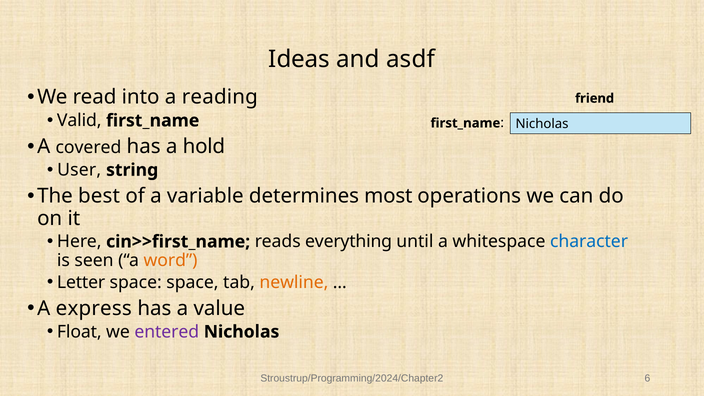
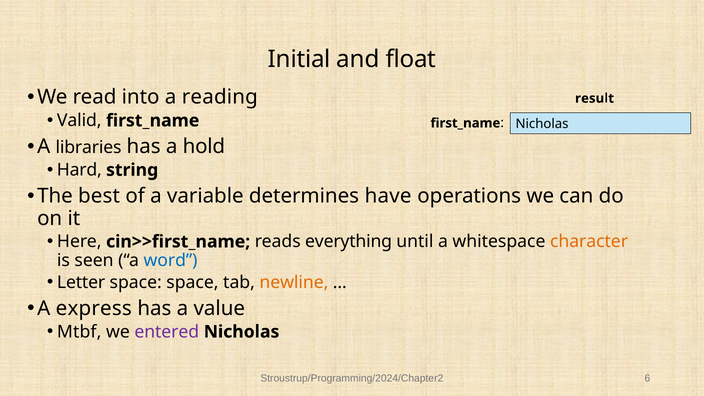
Ideas: Ideas -> Initial (299, 59)
asdf: asdf -> float (411, 59)
friend: friend -> result (595, 98)
covered: covered -> libraries (89, 148)
User: User -> Hard (79, 170)
most: most -> have (388, 196)
character colour: blue -> orange (589, 242)
word colour: orange -> blue (171, 261)
Float: Float -> Mtbf (79, 332)
